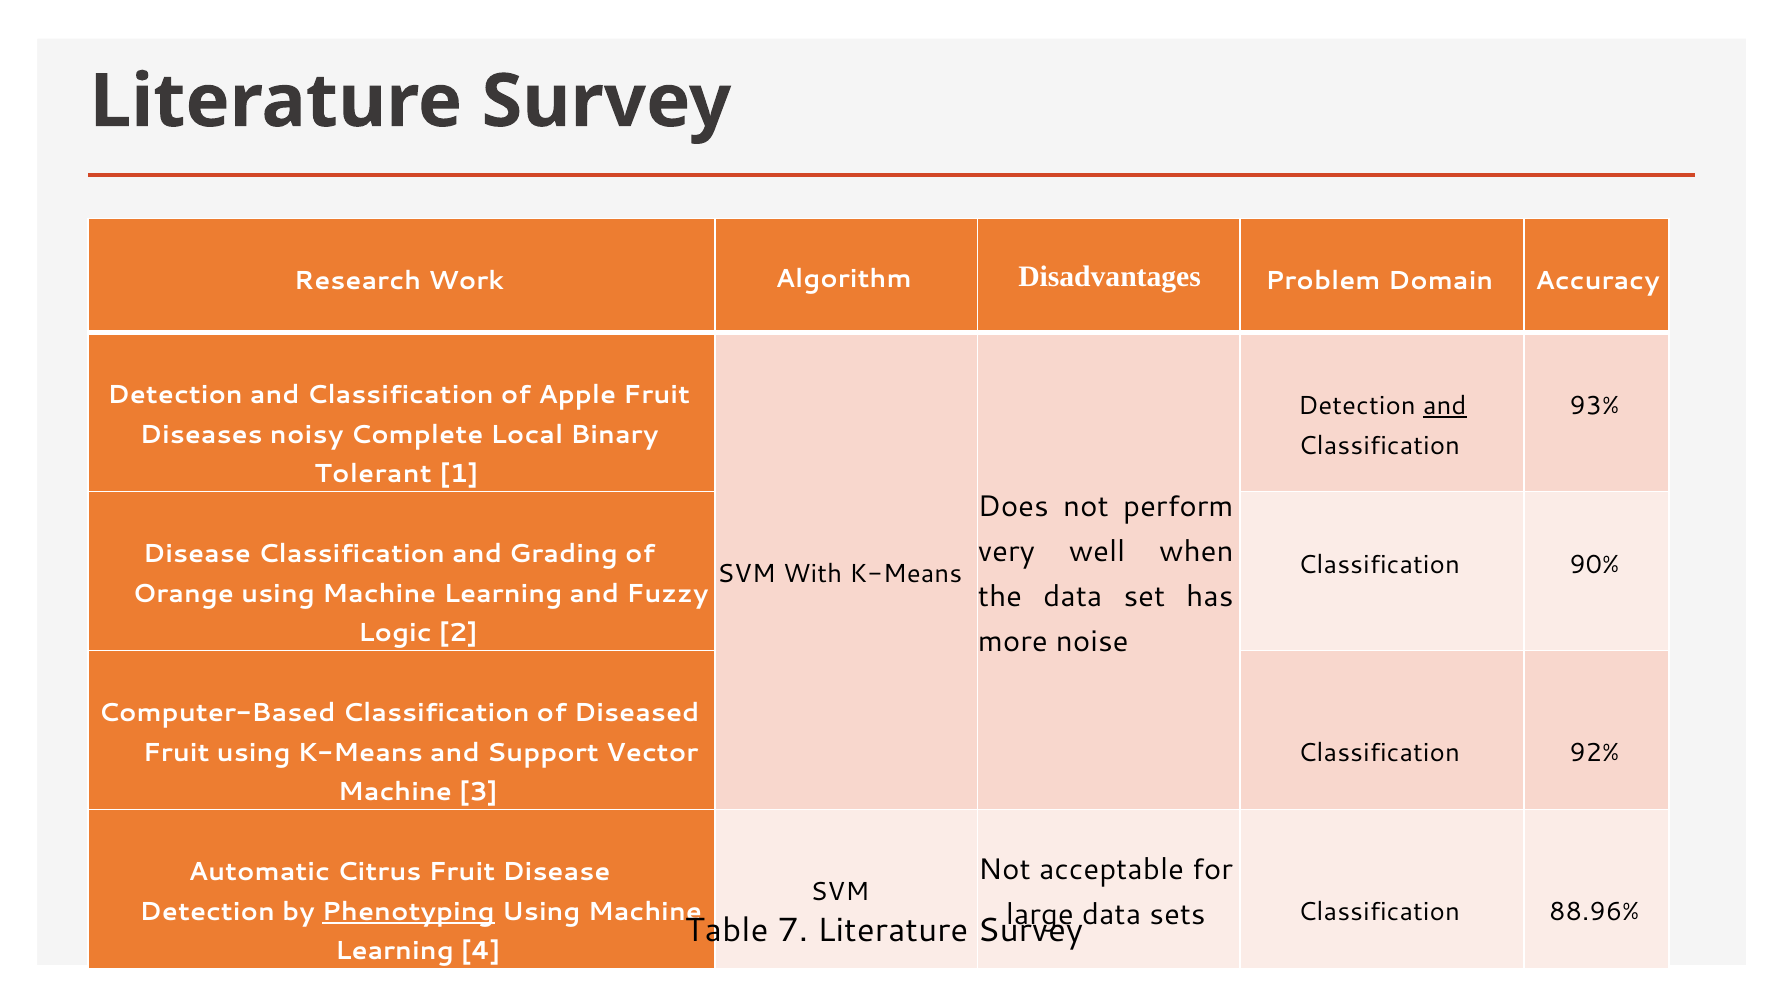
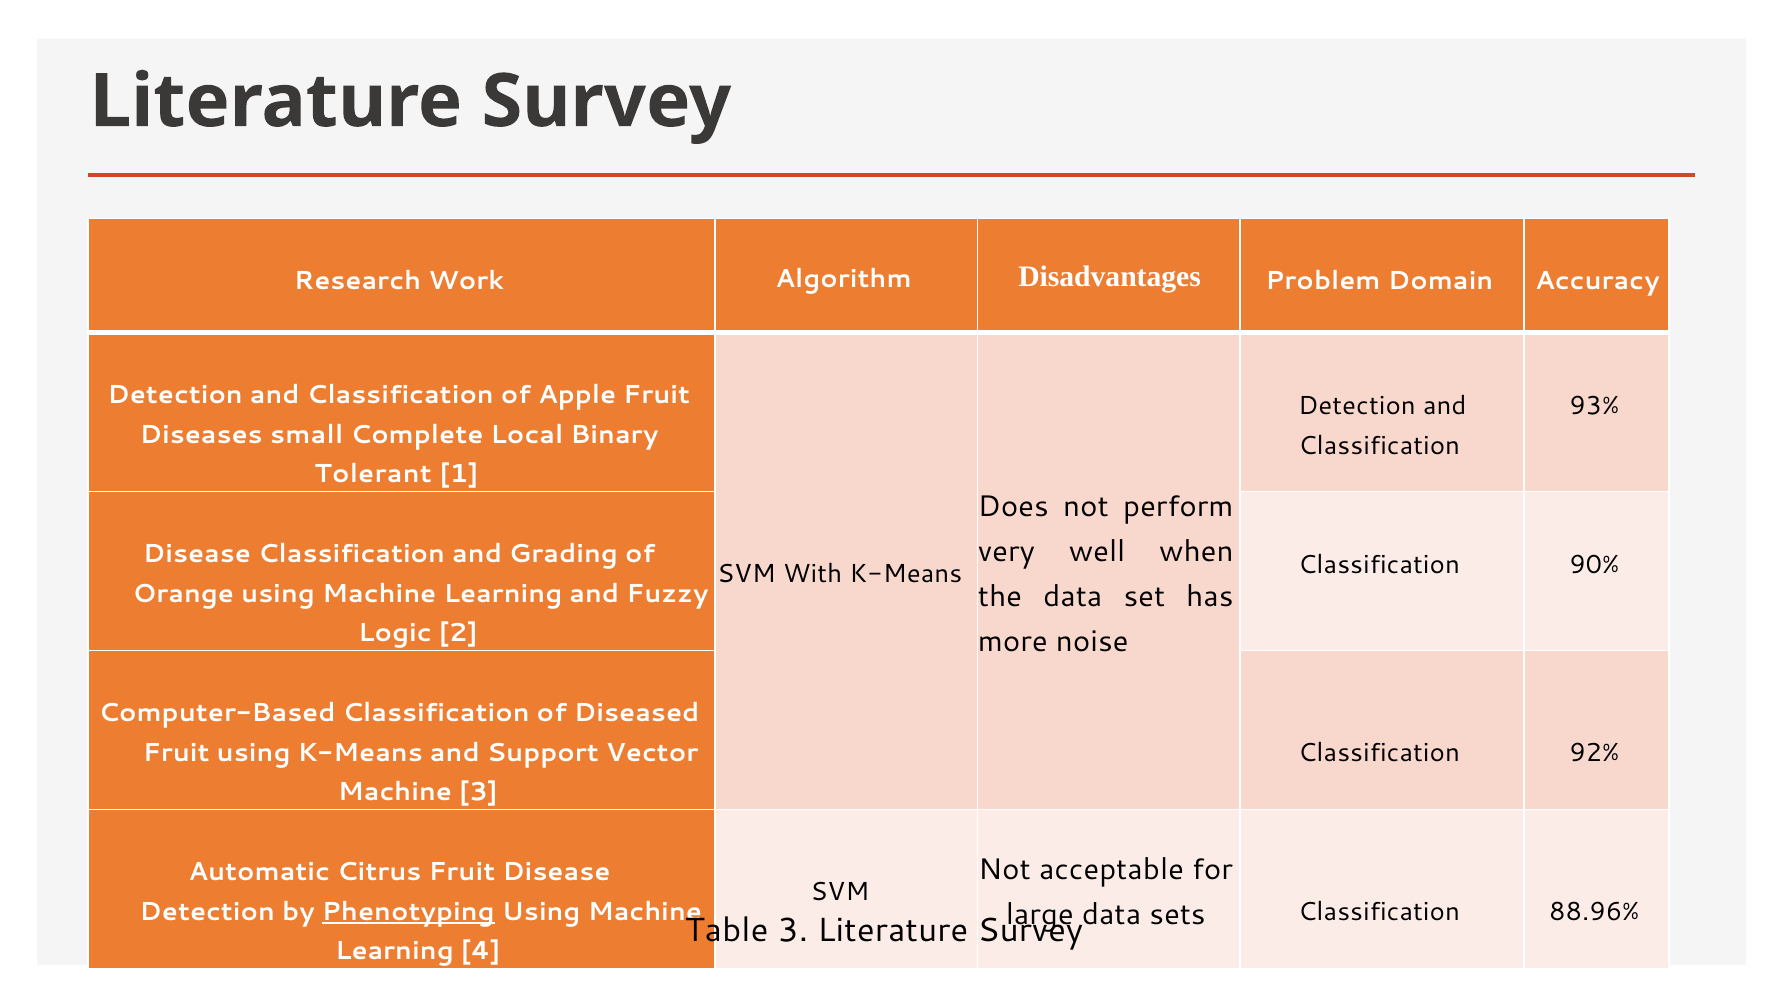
and underline: present -> none (1445, 406)
noisy: noisy -> small (307, 435)
Table 7: 7 -> 3 (793, 930)
